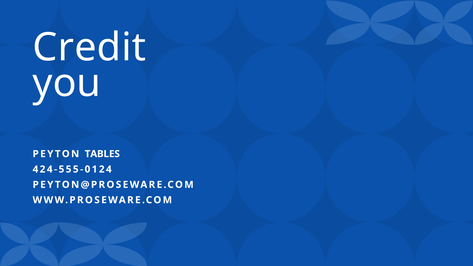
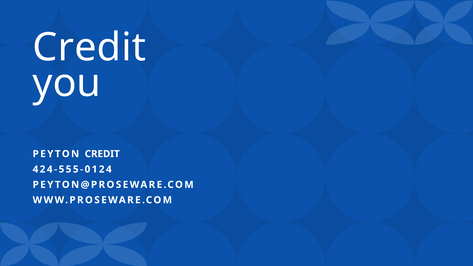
PEYTON TABLES: TABLES -> CREDIT (102, 154)
